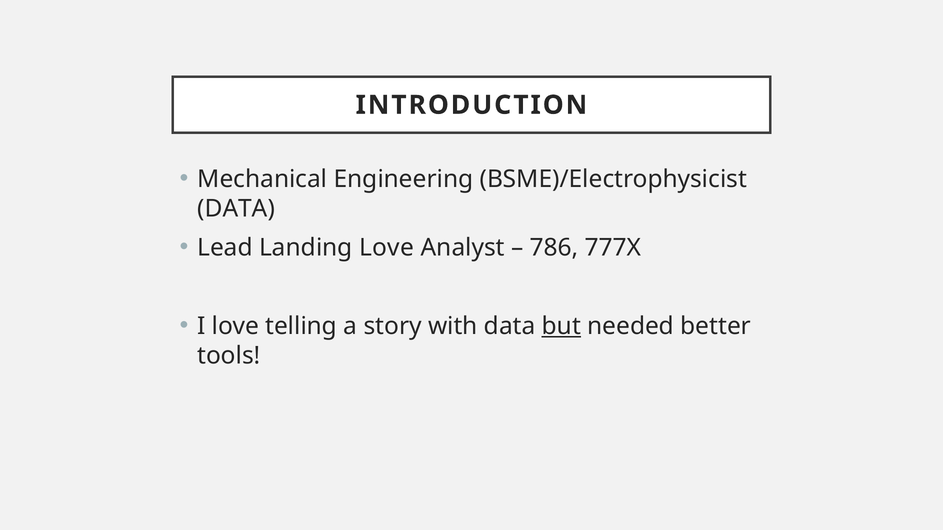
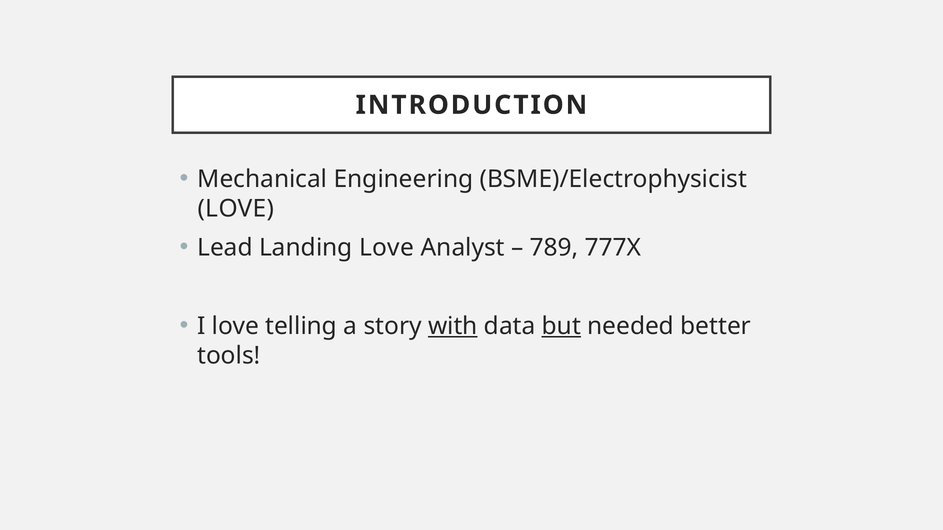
DATA: DATA -> LOVE (236, 209)
786: 786 -> 789 (554, 248)
with underline: none -> present (453, 326)
